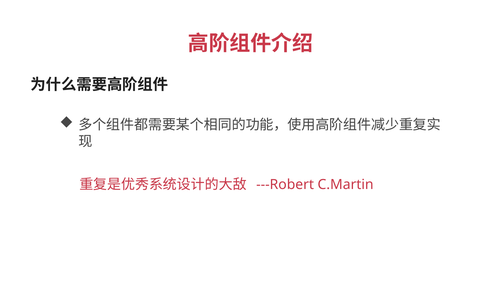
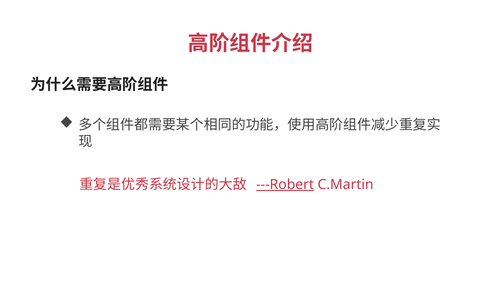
---Robert underline: none -> present (285, 184)
